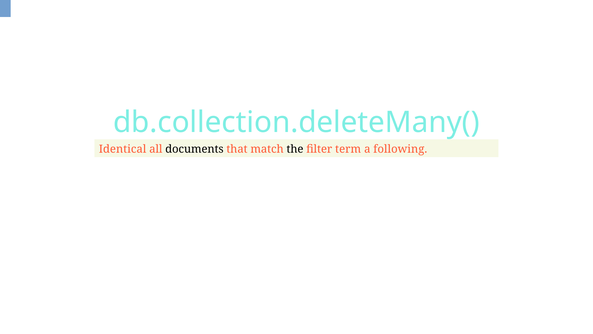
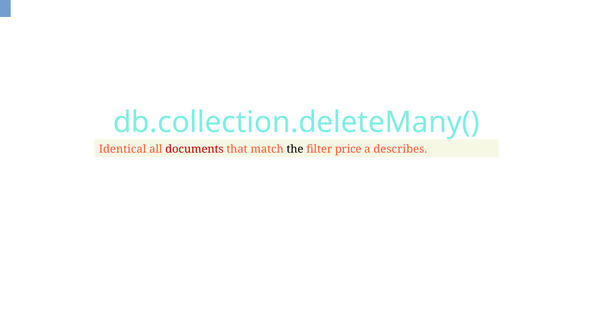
documents colour: black -> red (194, 149)
term: term -> price (348, 149)
following: following -> describes (400, 149)
